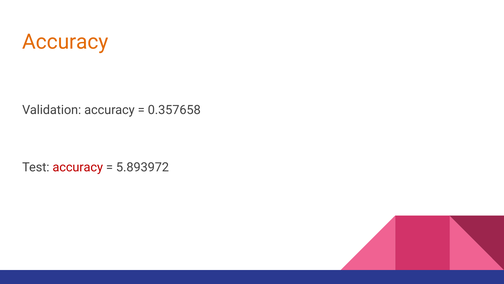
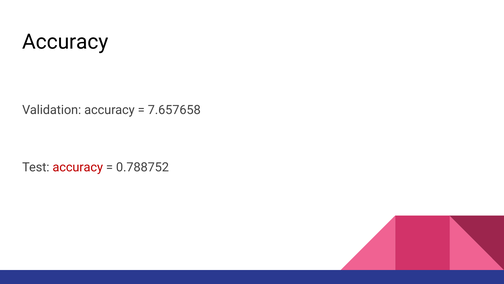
Accuracy colour: orange -> black (65, 42)
0.357658: 0.357658 -> 7.657658 (174, 110)
5.893972: 5.893972 -> 0.788752 (143, 167)
